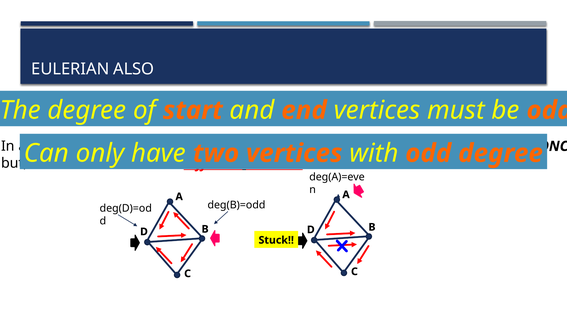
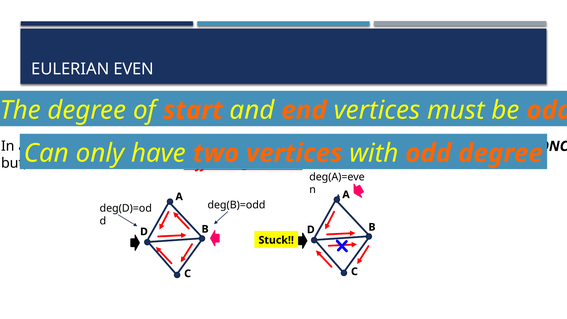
ALSO: ALSO -> EVEN (134, 69)
